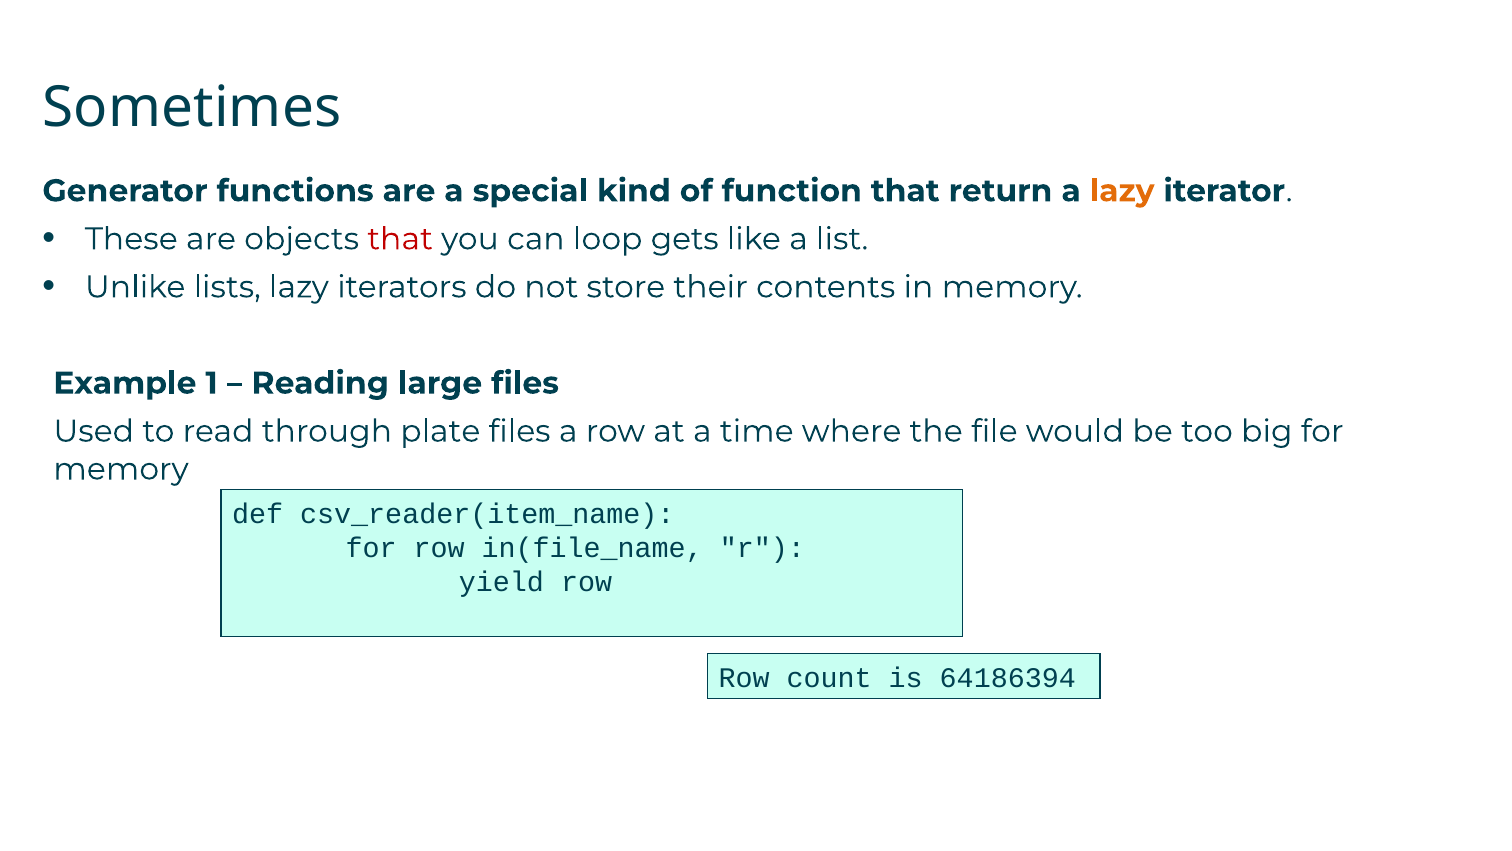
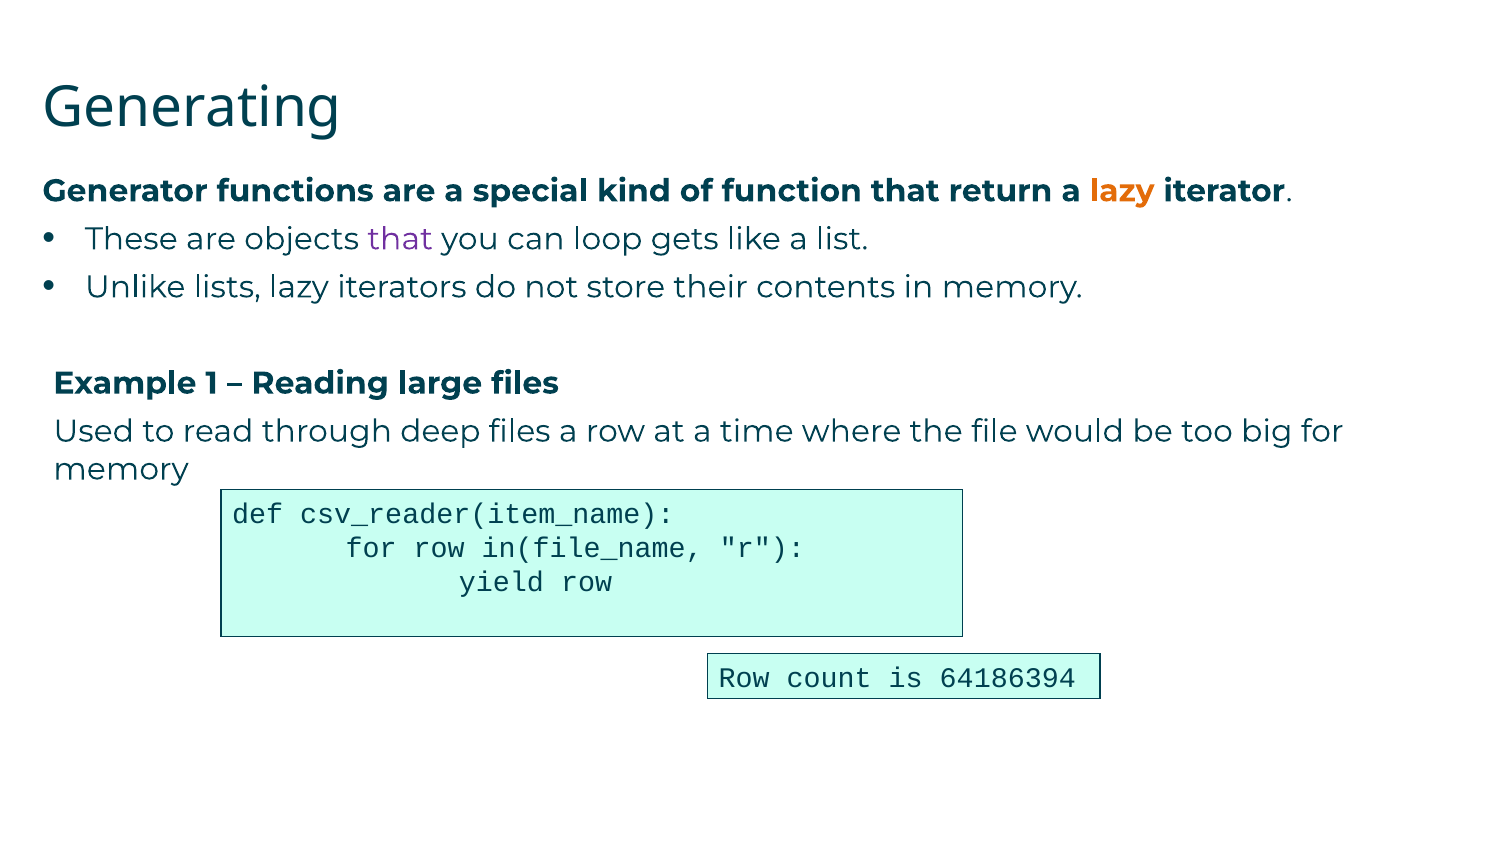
Sometimes: Sometimes -> Generating (192, 108)
that colour: red -> purple (400, 239)
plate: plate -> deep (440, 431)
